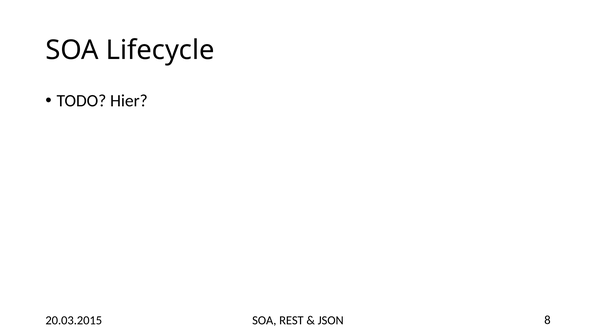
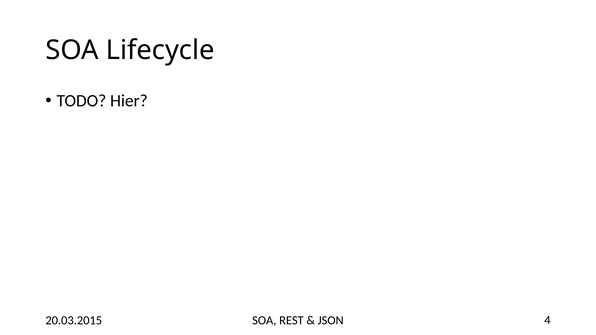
8: 8 -> 4 (547, 320)
